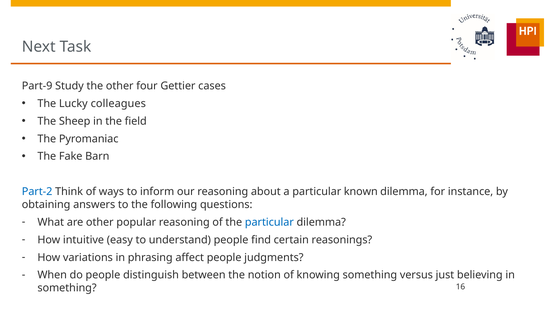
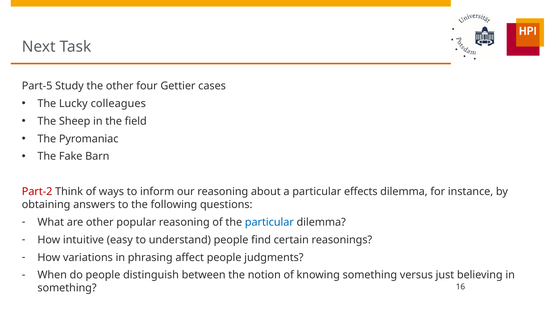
Part-9: Part-9 -> Part-5 (37, 86)
Part-2 colour: blue -> red (37, 191)
known: known -> effects (361, 191)
